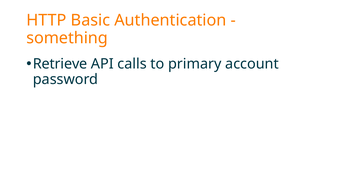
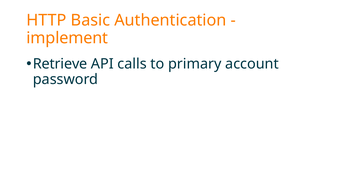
something: something -> implement (67, 38)
